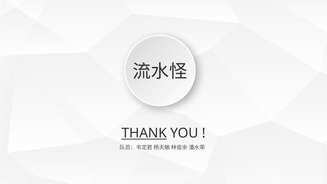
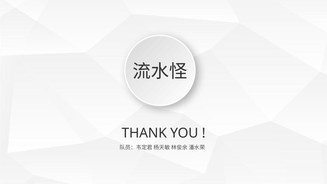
THANK underline: present -> none (144, 133)
